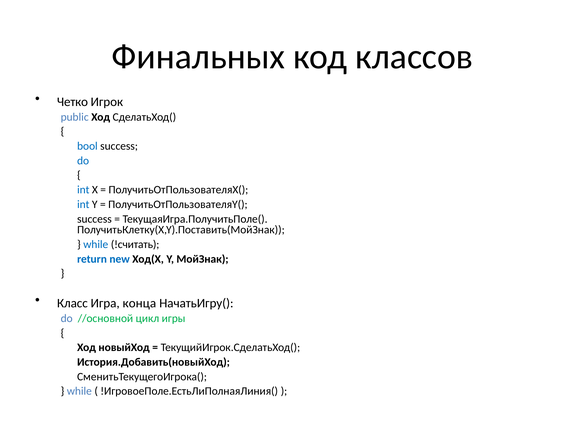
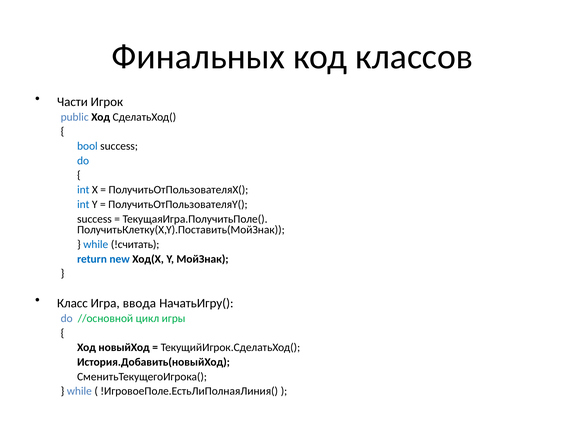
Четко: Четко -> Части (72, 102)
конца: конца -> ввода (139, 303)
